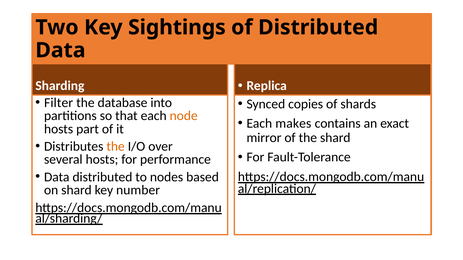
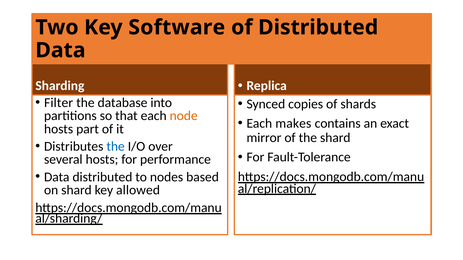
Sightings: Sightings -> Software (177, 27)
the colour: orange -> blue (116, 147)
number: number -> allowed (138, 190)
